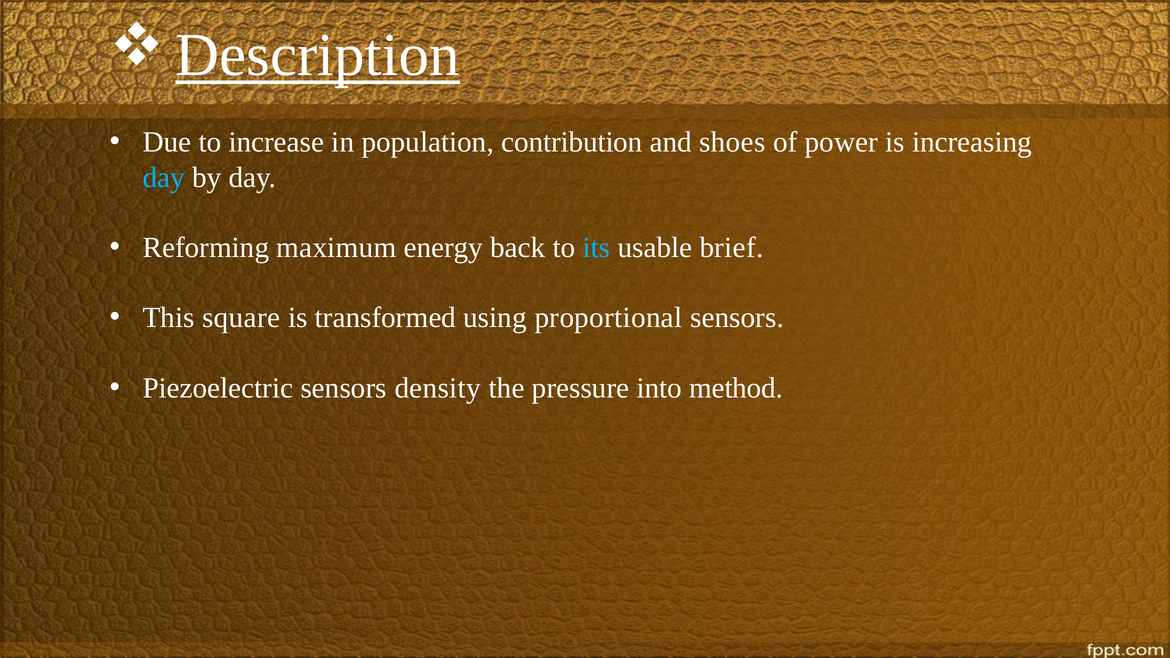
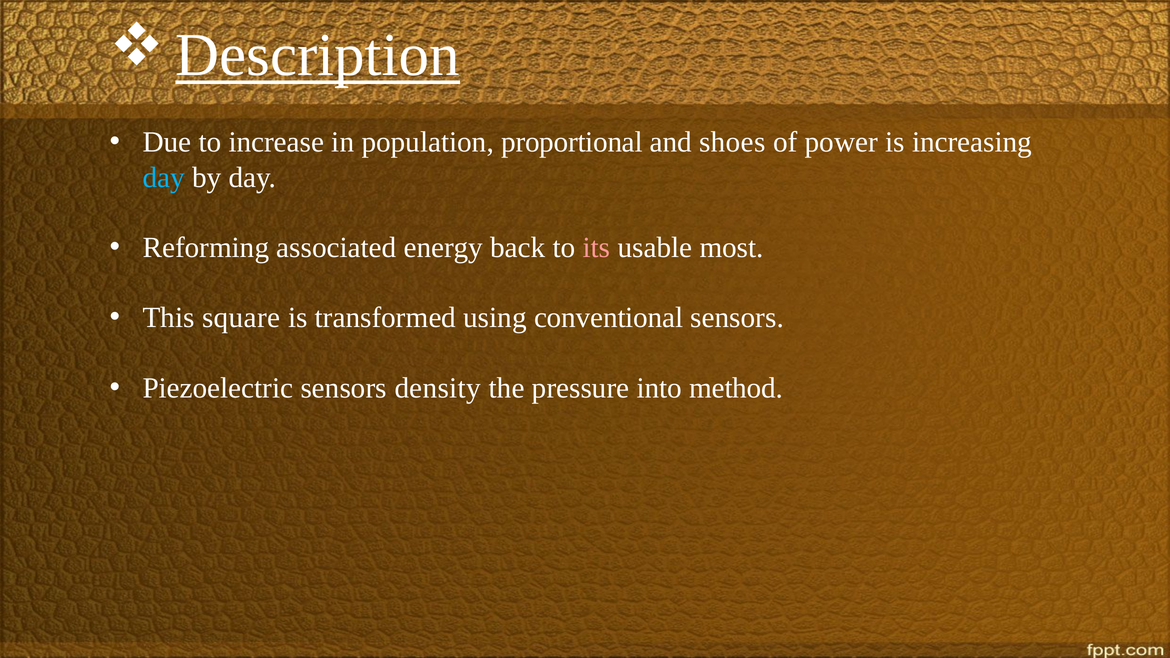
contribution: contribution -> proportional (572, 142)
maximum: maximum -> associated (337, 248)
its colour: light blue -> pink (597, 248)
brief: brief -> most (732, 248)
proportional: proportional -> conventional (609, 318)
